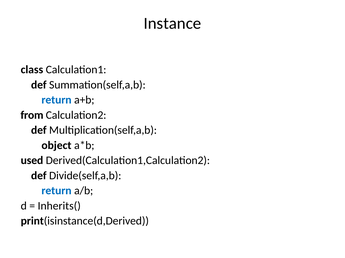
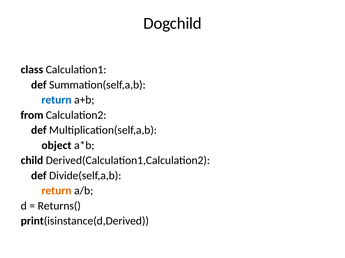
Instance: Instance -> Dogchild (173, 23)
used: used -> child (32, 161)
return colour: blue -> orange (56, 191)
Inherits(: Inherits( -> Returns( (59, 206)
